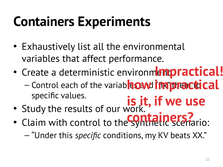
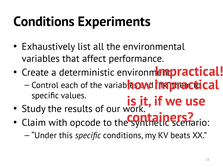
Containers: Containers -> Conditions (44, 22)
with control: control -> opcode (85, 123)
